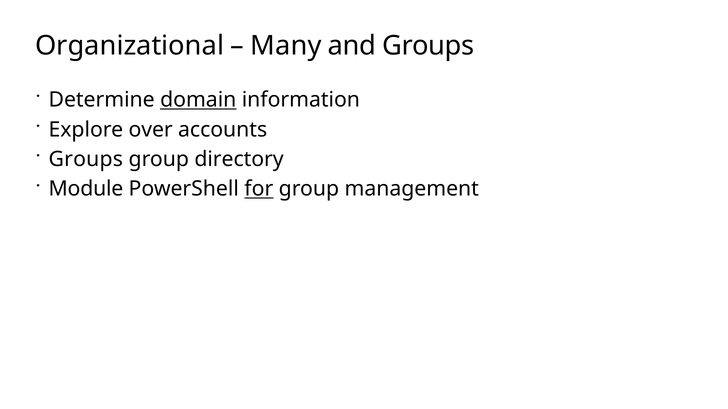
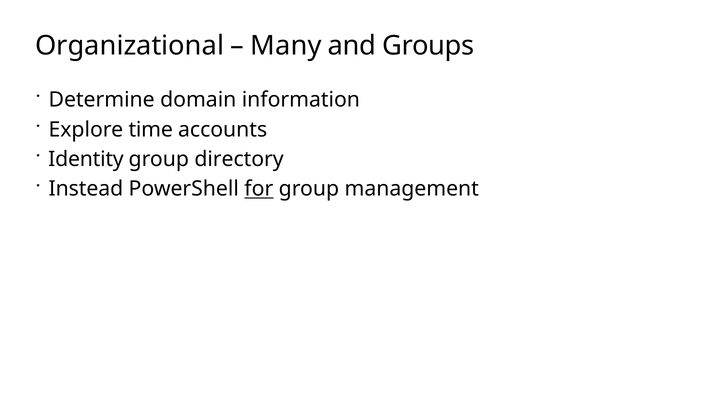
domain underline: present -> none (198, 100)
over: over -> time (151, 130)
Groups: Groups -> Identity (86, 159)
Module: Module -> Instead (86, 189)
